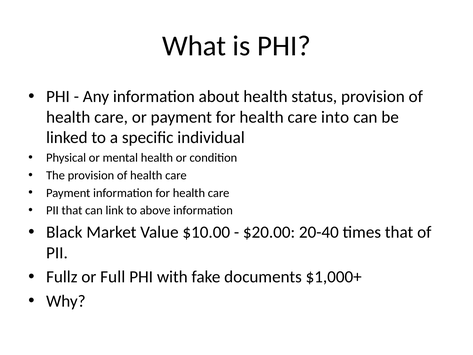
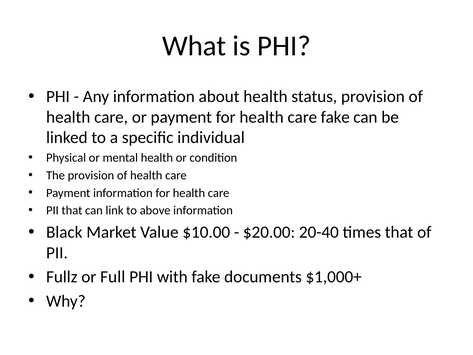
care into: into -> fake (335, 117)
